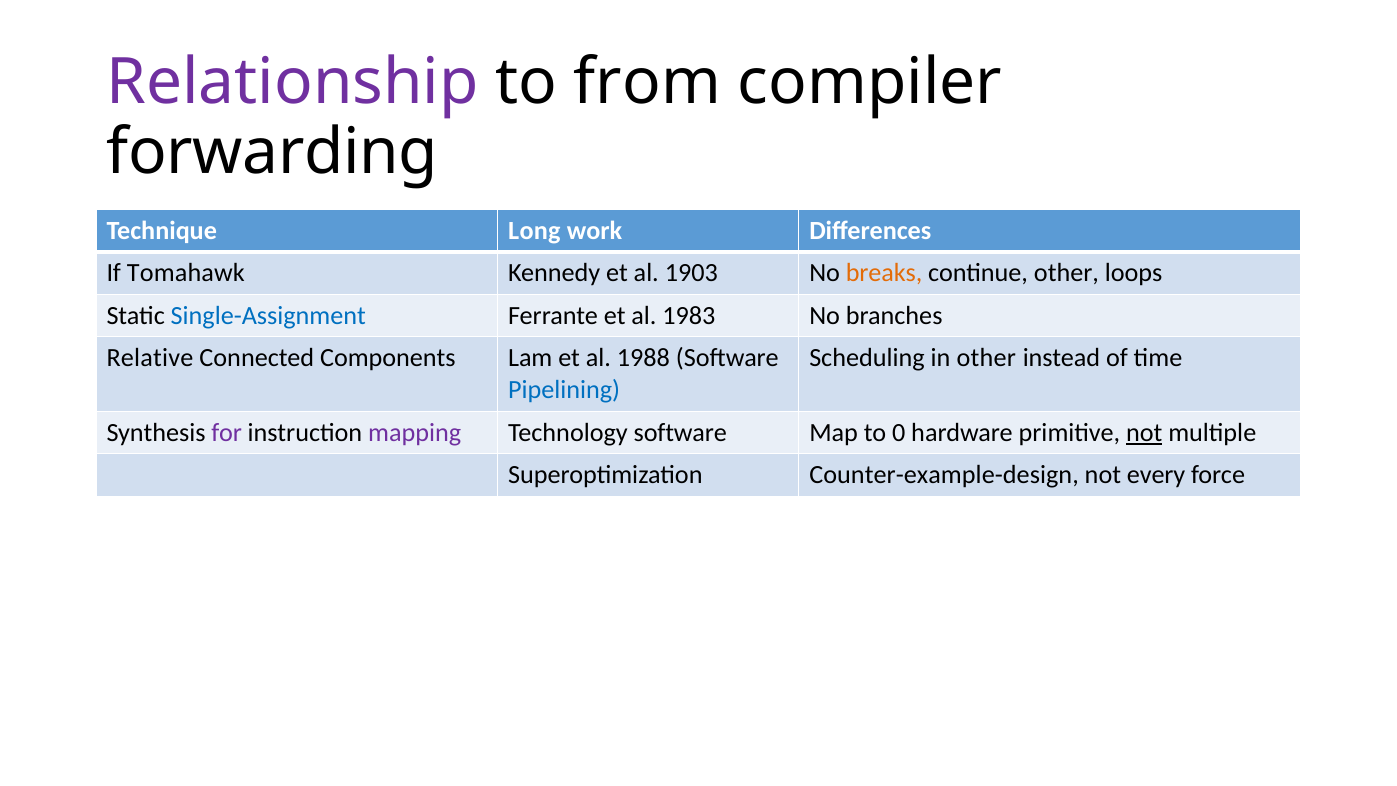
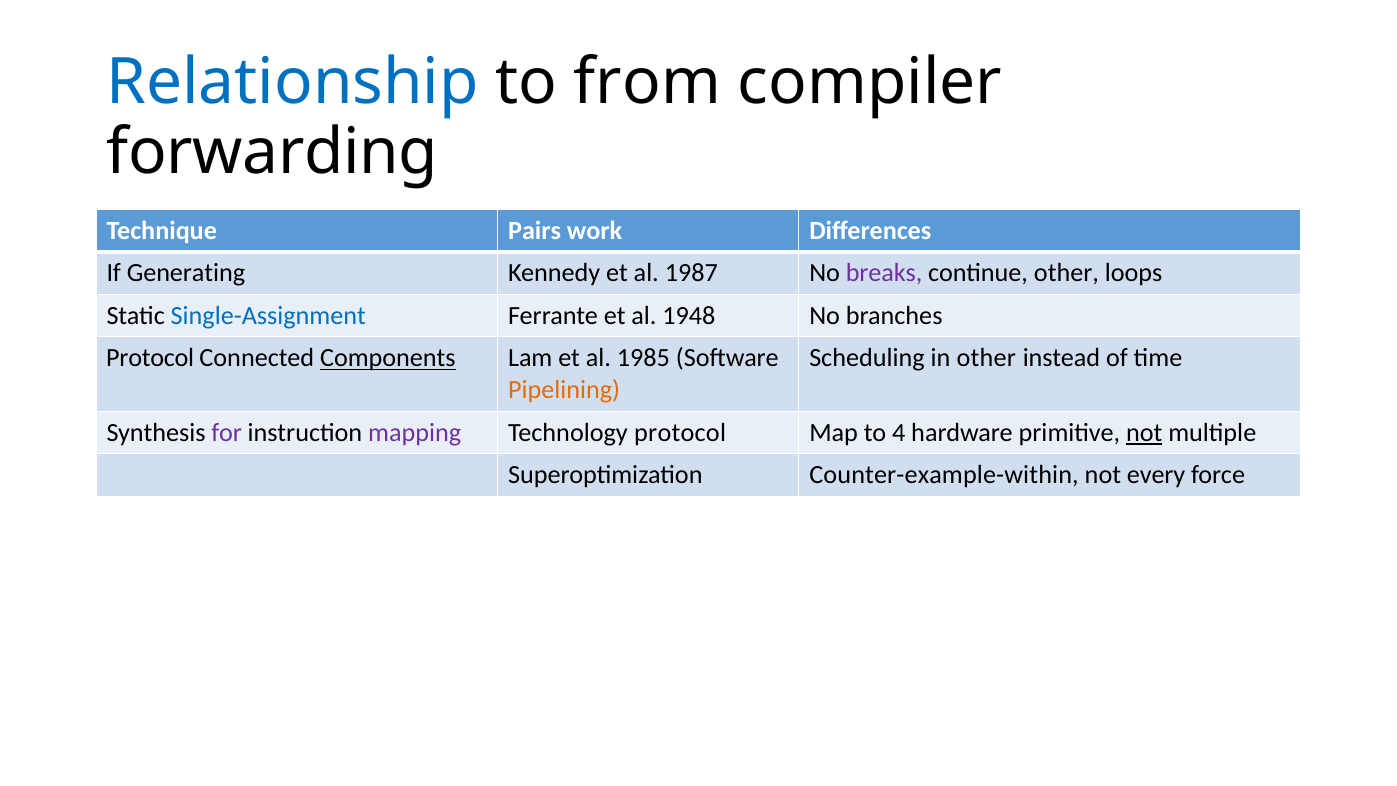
Relationship colour: purple -> blue (293, 83)
Long: Long -> Pairs (535, 231)
Tomahawk: Tomahawk -> Generating (186, 273)
1903: 1903 -> 1987 (691, 273)
breaks colour: orange -> purple (884, 273)
1983: 1983 -> 1948 (689, 316)
Relative: Relative -> Protocol (150, 358)
Components underline: none -> present (388, 358)
1988: 1988 -> 1985 (643, 358)
Pipelining colour: blue -> orange (564, 390)
Technology software: software -> protocol (680, 433)
0: 0 -> 4 (899, 433)
Counter-example-design: Counter-example-design -> Counter-example-within (944, 475)
